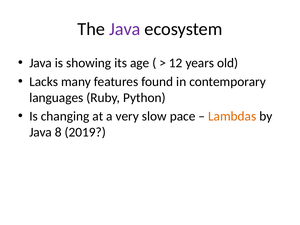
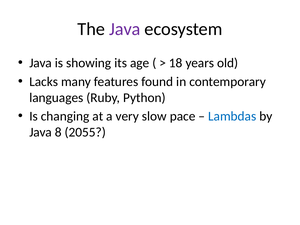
12: 12 -> 18 (176, 63)
Lambdas colour: orange -> blue (232, 116)
2019: 2019 -> 2055 (85, 132)
